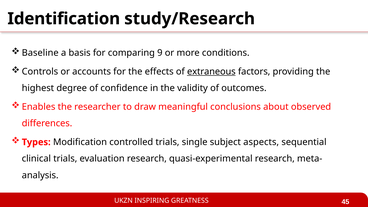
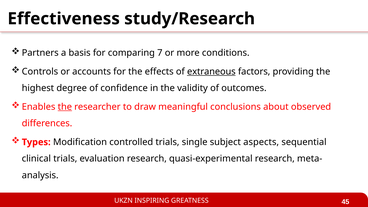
Identification: Identification -> Effectiveness (64, 19)
Baseline: Baseline -> Partners (40, 53)
9: 9 -> 7 (160, 53)
the underline: none -> present (65, 107)
